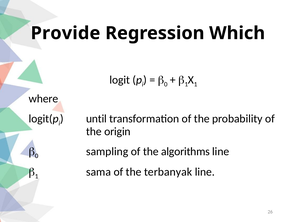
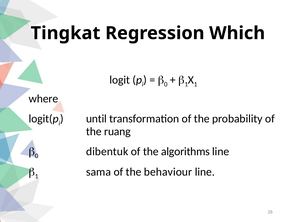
Provide: Provide -> Tingkat (65, 33)
origin: origin -> ruang (117, 132)
sampling: sampling -> dibentuk (107, 152)
terbanyak: terbanyak -> behaviour (168, 172)
